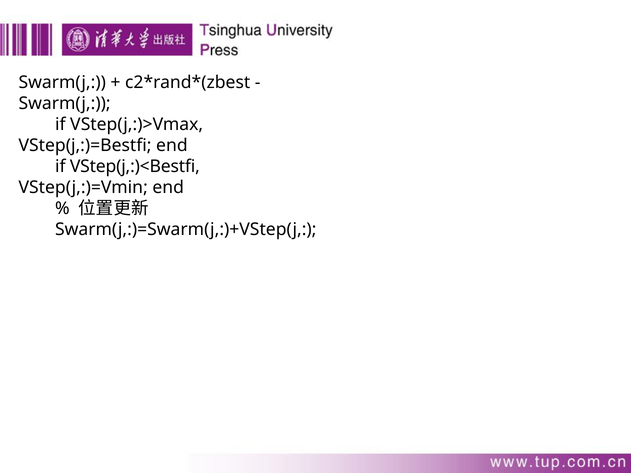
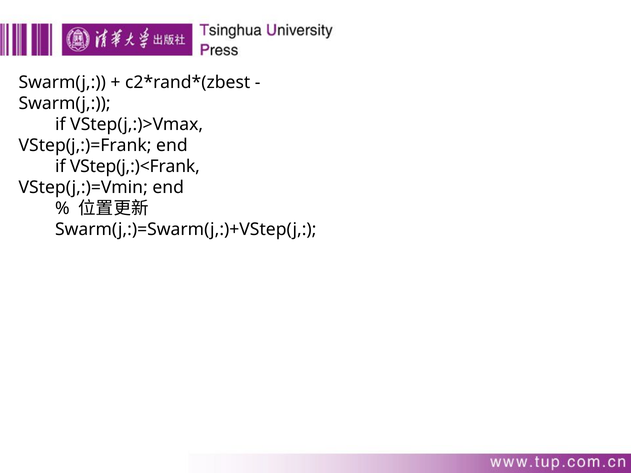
VStep(j,:)=Bestfi: VStep(j,:)=Bestfi -> VStep(j,:)=Frank (85, 146)
VStep(j,:)<Bestfi: VStep(j,:)<Bestfi -> VStep(j,:)<Frank (135, 167)
